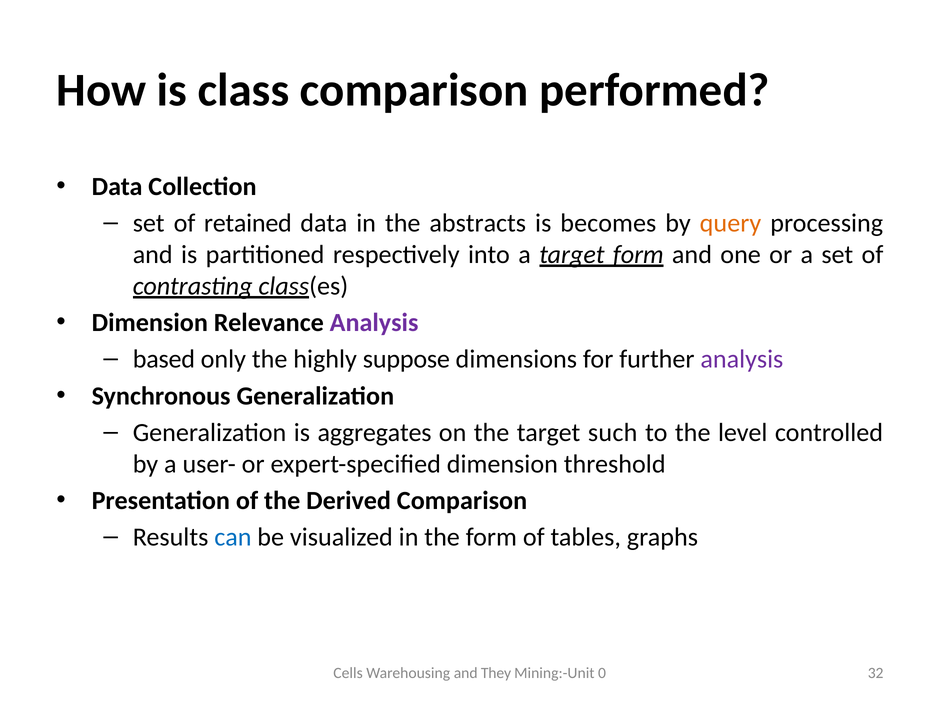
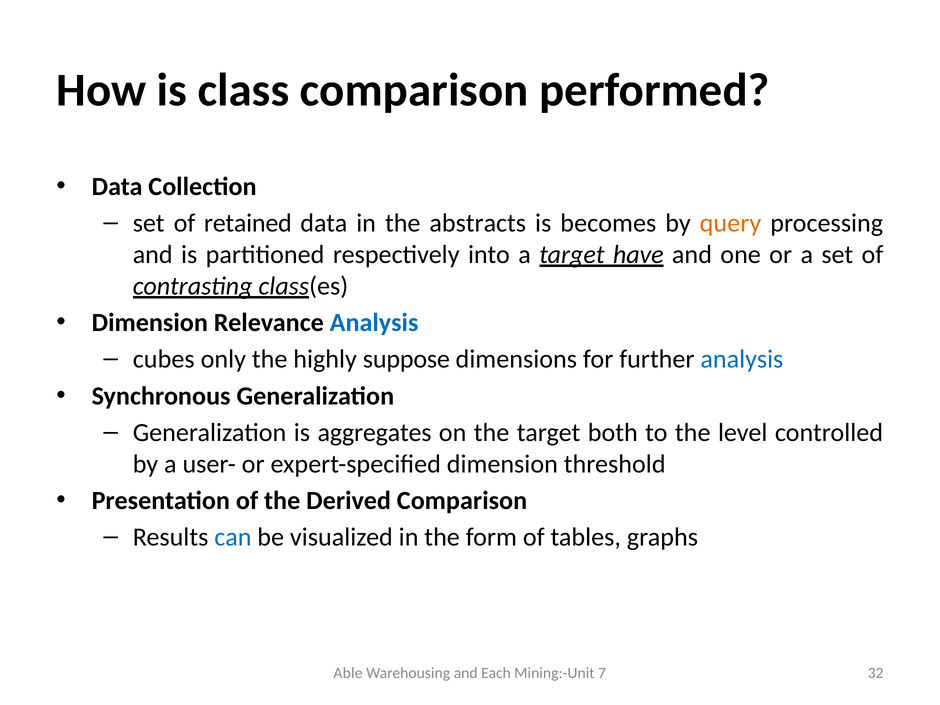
target form: form -> have (638, 255)
Analysis colour: purple -> blue (374, 323)
based: based -> cubes (164, 359)
analysis colour: purple -> blue (742, 359)
such: such -> both (613, 433)
Cells: Cells -> Able (348, 673)
They: They -> Each (496, 673)
0: 0 -> 7 (602, 673)
